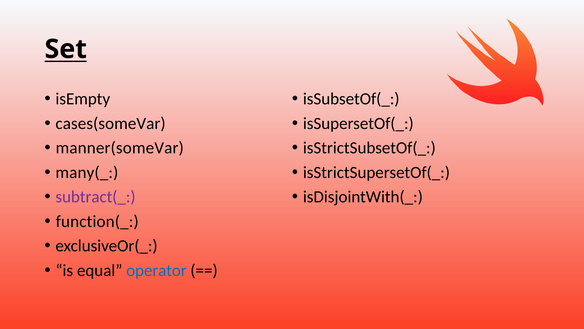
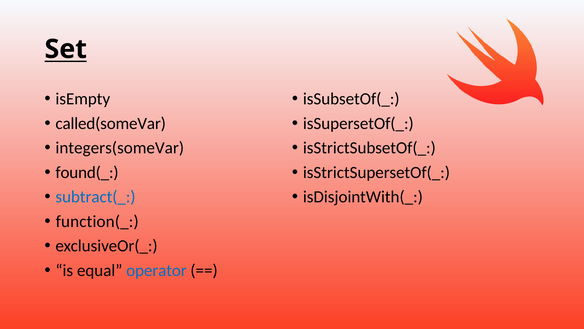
cases(someVar: cases(someVar -> called(someVar (111, 123)
manner(someVar: manner(someVar -> integers(someVar (120, 148)
many(_: many(_ -> found(_ (87, 172)
subtract(_ colour: purple -> blue (96, 197)
